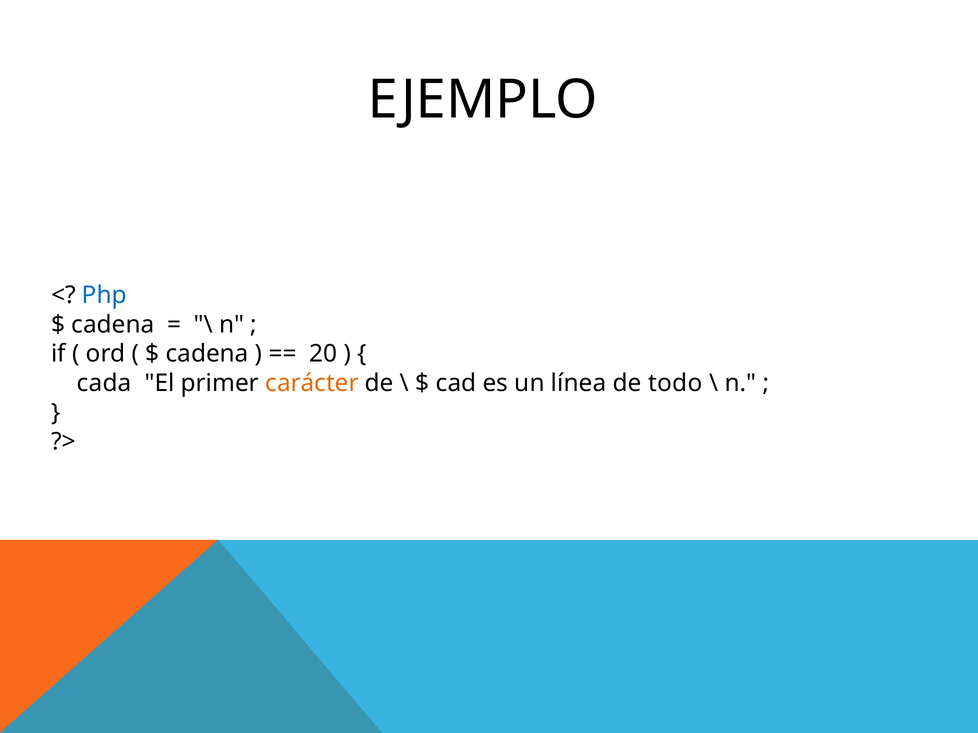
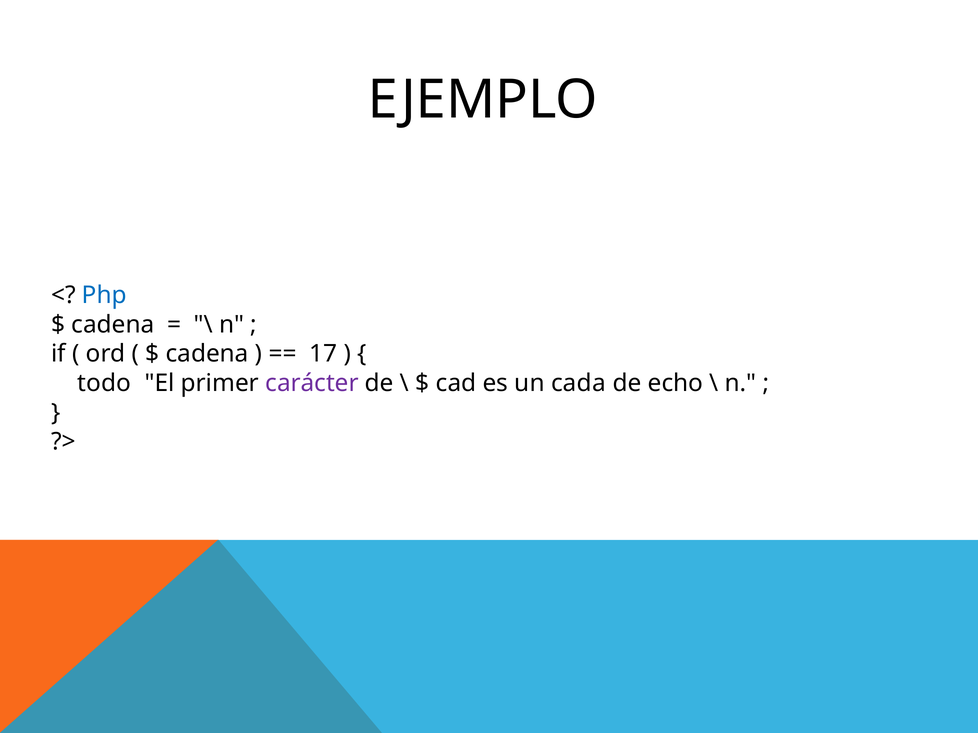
20: 20 -> 17 (323, 354)
cada: cada -> todo (104, 384)
carácter colour: orange -> purple (312, 384)
línea: línea -> cada (578, 384)
todo: todo -> echo (675, 384)
